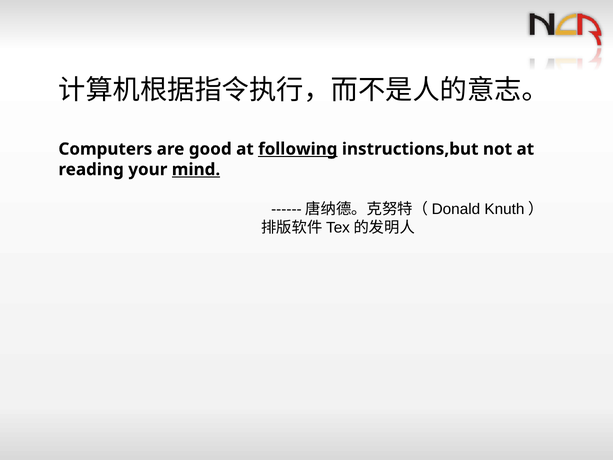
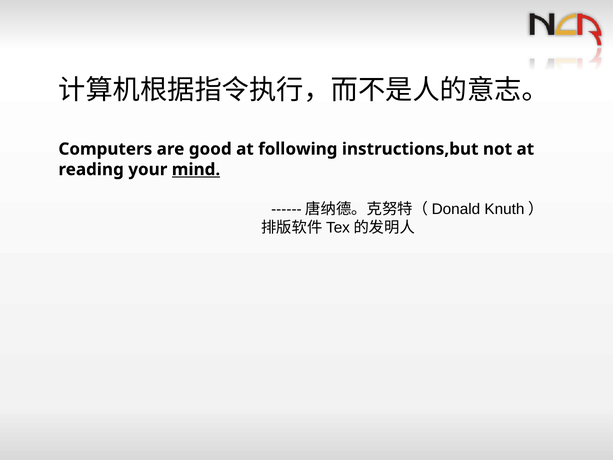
following underline: present -> none (298, 149)
